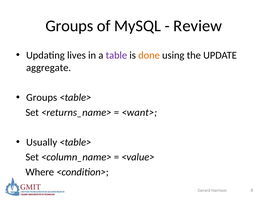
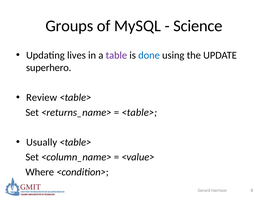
Review: Review -> Science (198, 26)
done colour: orange -> blue (149, 55)
aggregate: aggregate -> superhero (49, 68)
Groups: Groups -> Review (42, 98)
<want>: <want> -> <table> (139, 112)
